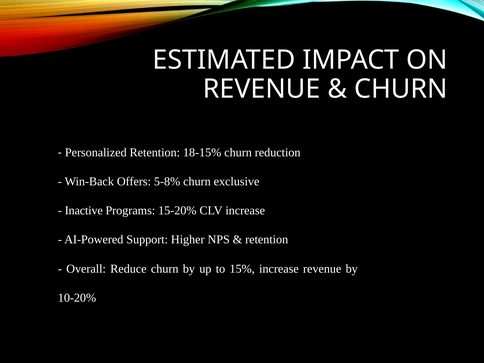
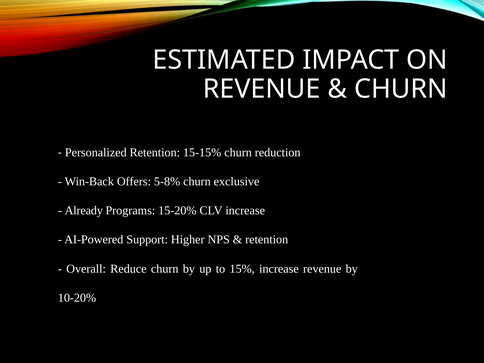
18-15%: 18-15% -> 15-15% (202, 153)
Inactive: Inactive -> Already (84, 211)
